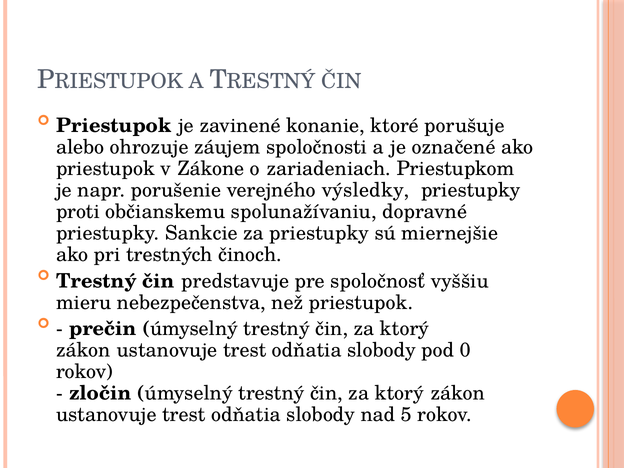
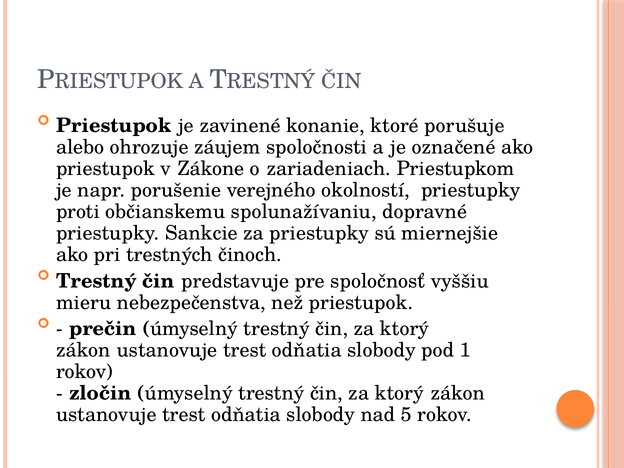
výsledky: výsledky -> okolností (366, 190)
0: 0 -> 1 (465, 350)
